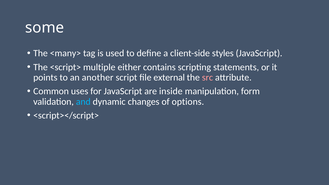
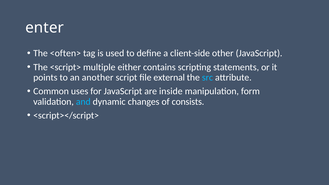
some: some -> enter (45, 28)
<many>: <many> -> <often> (65, 53)
styles: styles -> other (223, 53)
src colour: pink -> light blue (207, 77)
options: options -> consists (188, 102)
